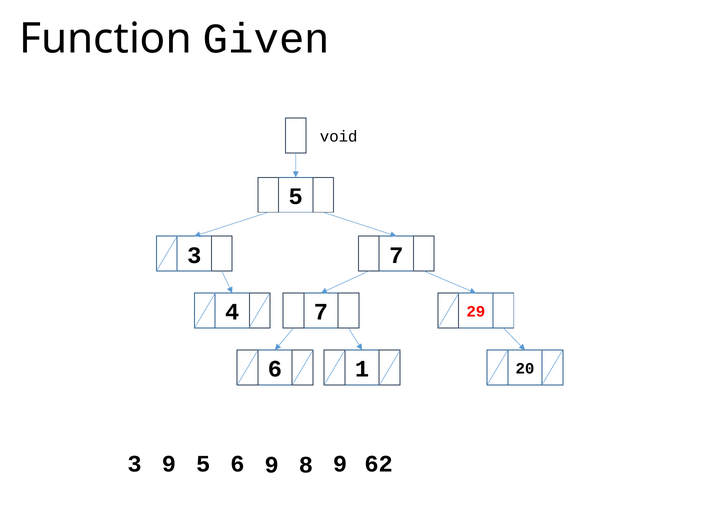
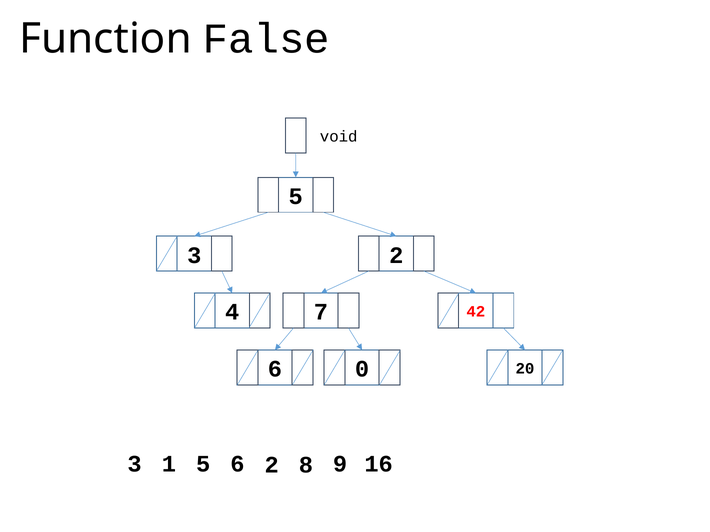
Given: Given -> False (266, 39)
3 7: 7 -> 2 (396, 255)
29: 29 -> 42 (476, 312)
1: 1 -> 0 (362, 369)
3 9: 9 -> 1 (169, 464)
6 9: 9 -> 2 (272, 465)
62: 62 -> 16 (379, 464)
